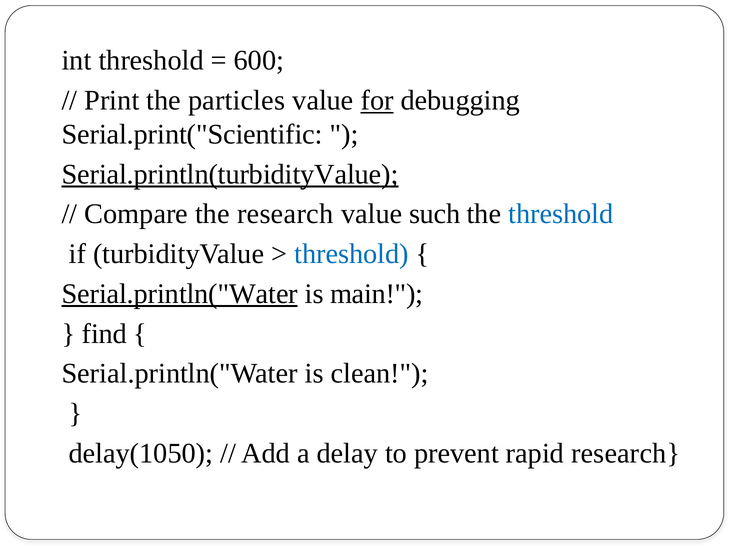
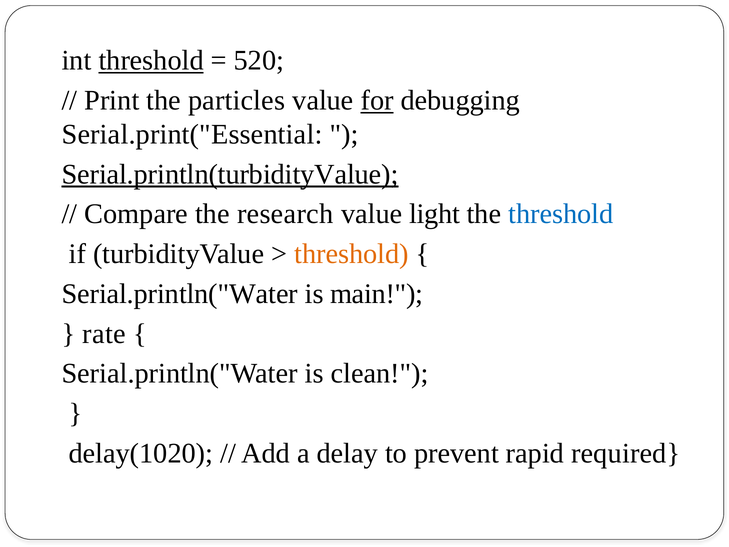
threshold underline: none -> present (151, 61)
600: 600 -> 520 (259, 61)
Serial.print("Scientific: Serial.print("Scientific -> Serial.print("Essential (192, 134)
such: such -> light (435, 214)
threshold colour: blue -> orange (352, 254)
Serial.println("Water underline: present -> none (180, 294)
find: find -> rate (104, 334)
delay(1050: delay(1050 -> delay(1020 (141, 453)
rapid research: research -> required (626, 453)
